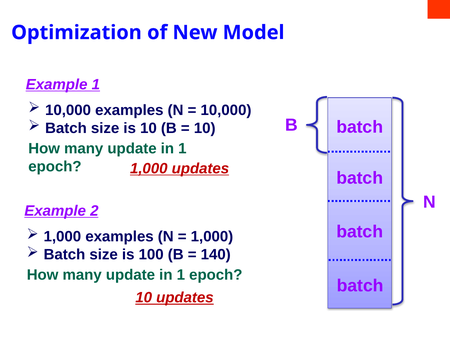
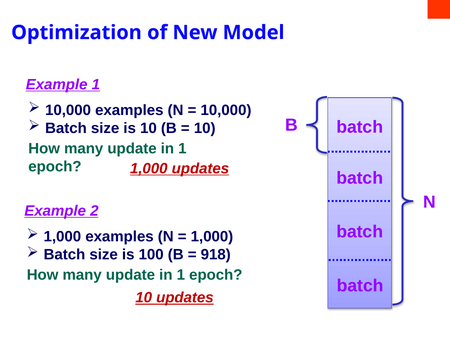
140: 140 -> 918 (216, 255)
